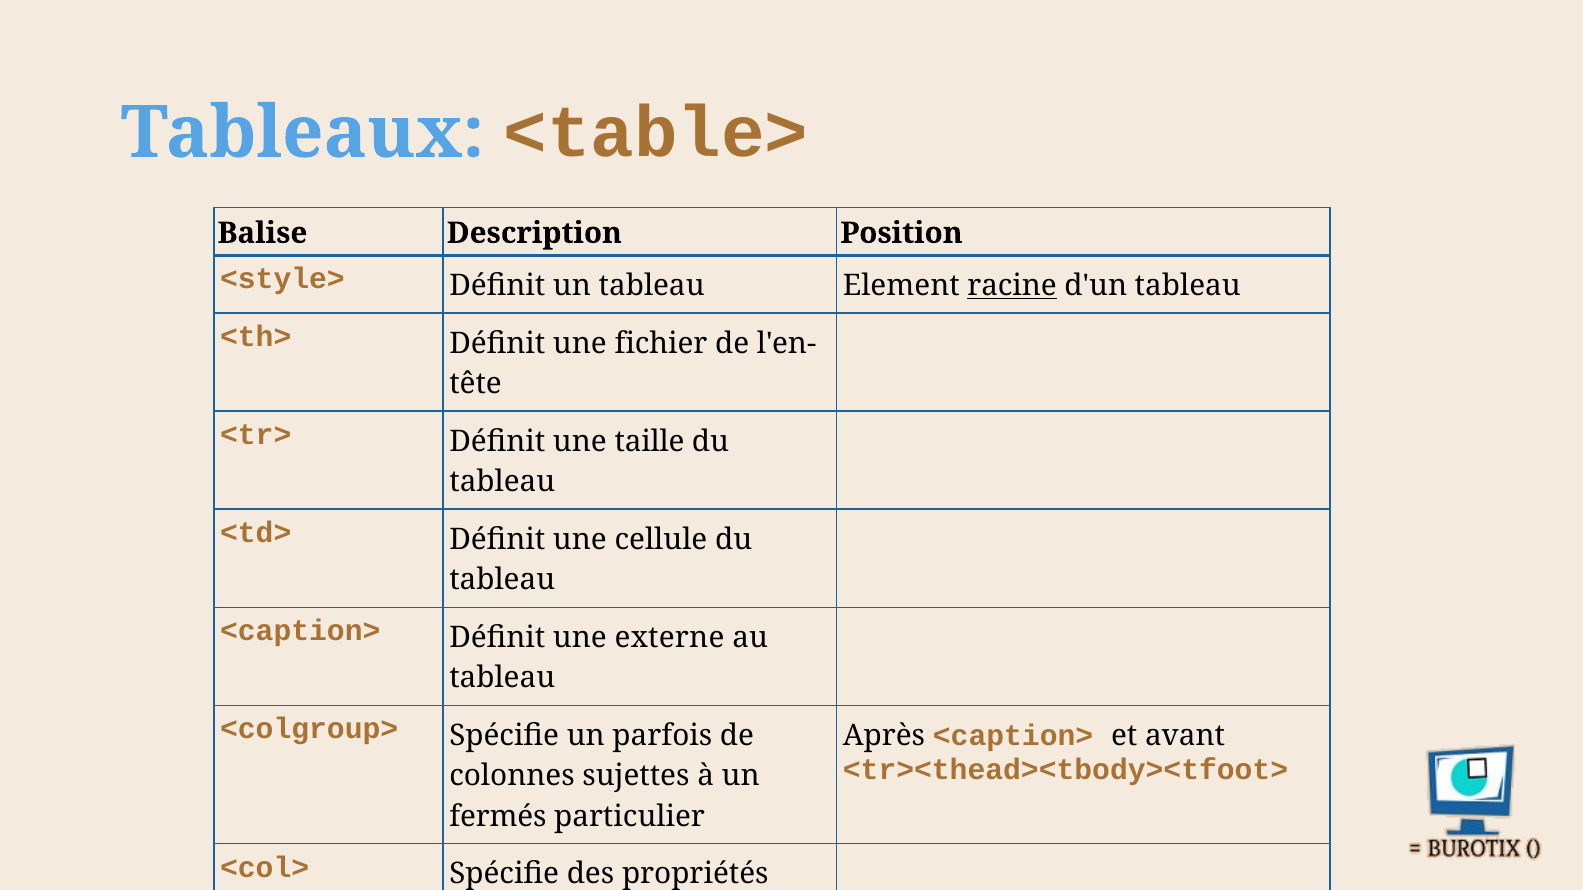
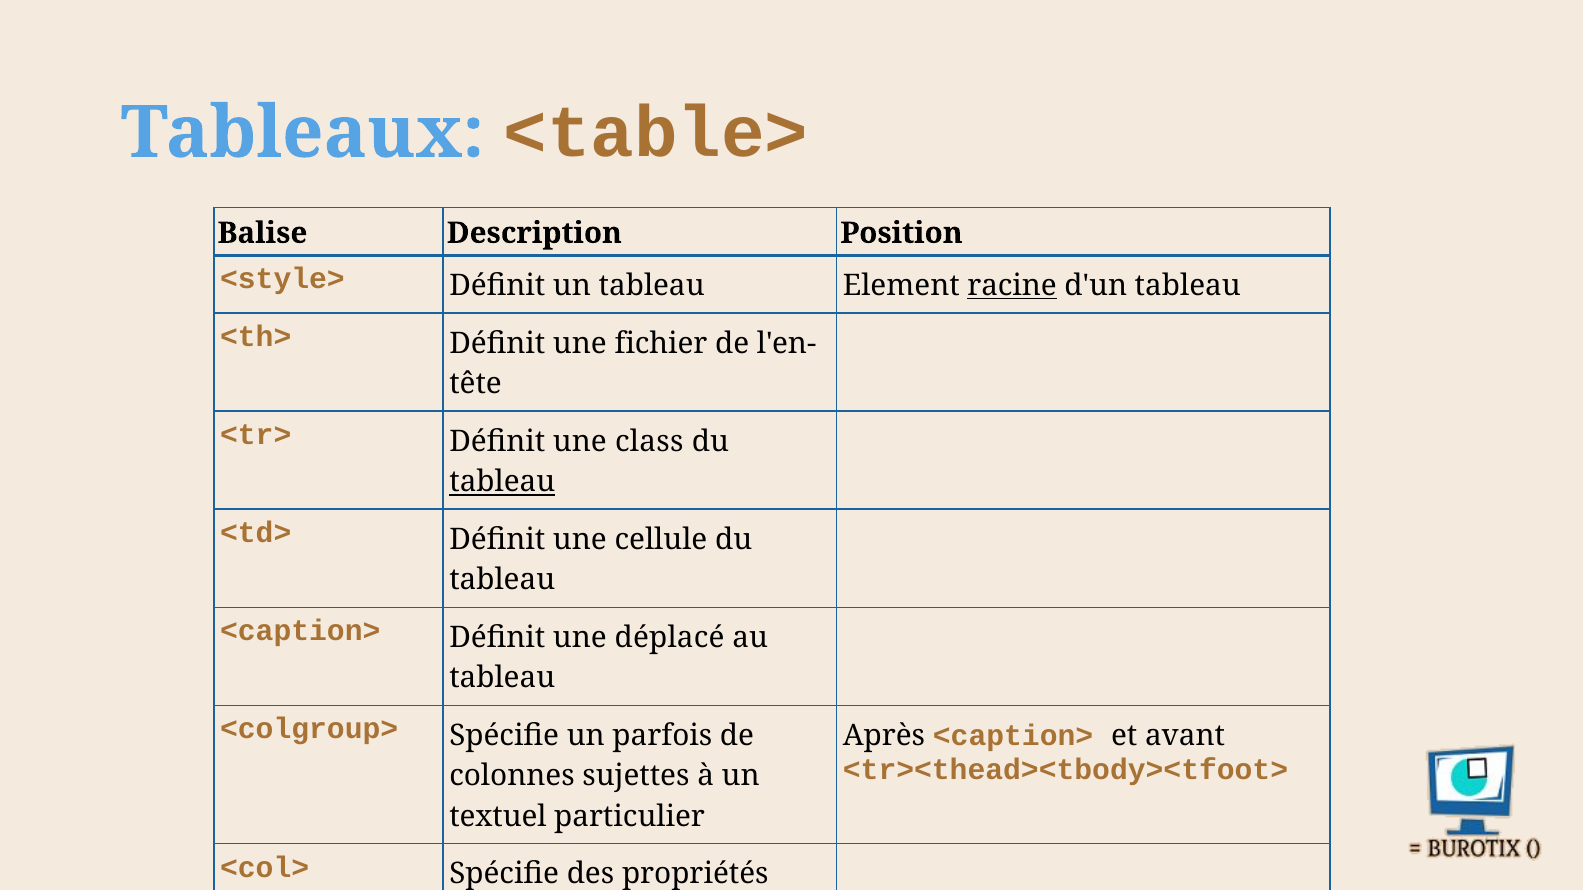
taille: taille -> class (649, 442)
tableau underline: none -> present (502, 482)
externe: externe -> déplacé (670, 638)
fermés: fermés -> textuel (498, 817)
